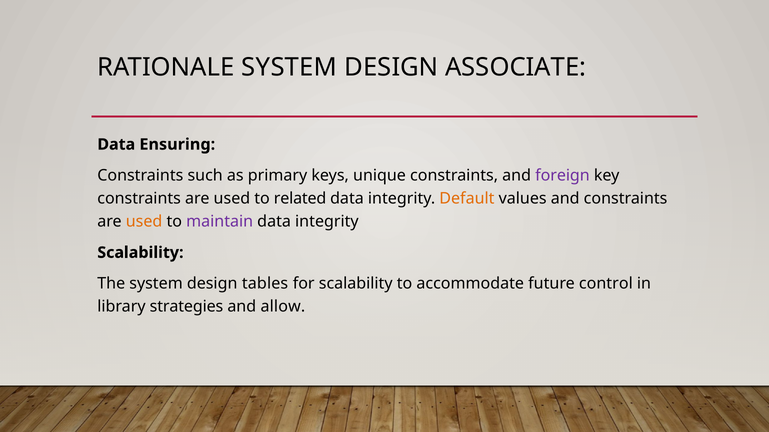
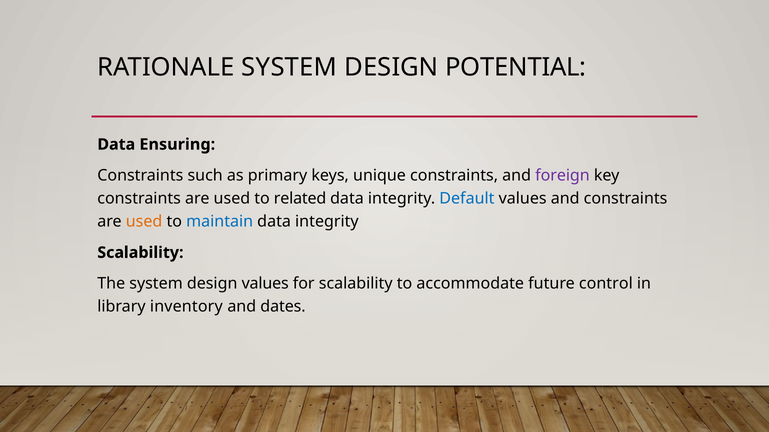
ASSOCIATE: ASSOCIATE -> POTENTIAL (516, 67)
Default colour: orange -> blue (467, 199)
maintain colour: purple -> blue (220, 222)
design tables: tables -> values (265, 284)
strategies: strategies -> inventory (186, 307)
allow: allow -> dates (283, 307)
